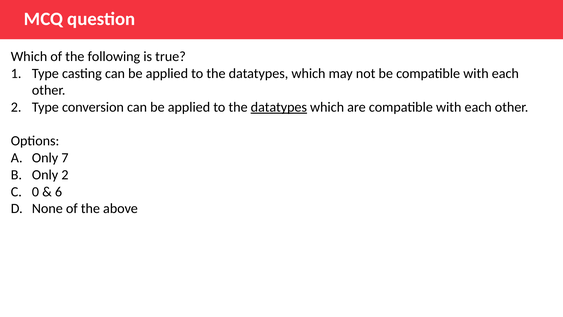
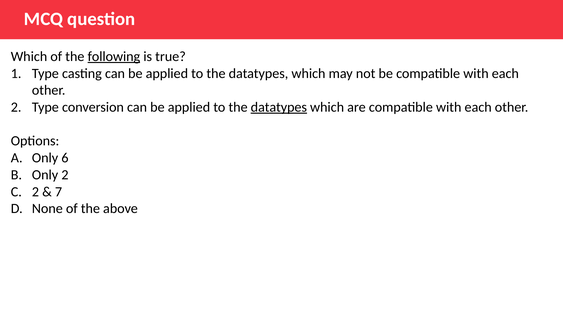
following underline: none -> present (114, 56)
7: 7 -> 6 (65, 158)
0: 0 -> 2 (35, 192)
6: 6 -> 7 (59, 192)
